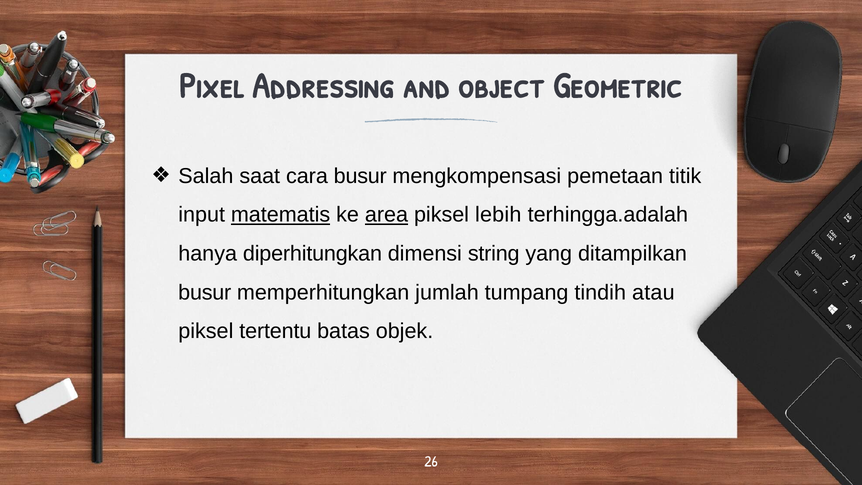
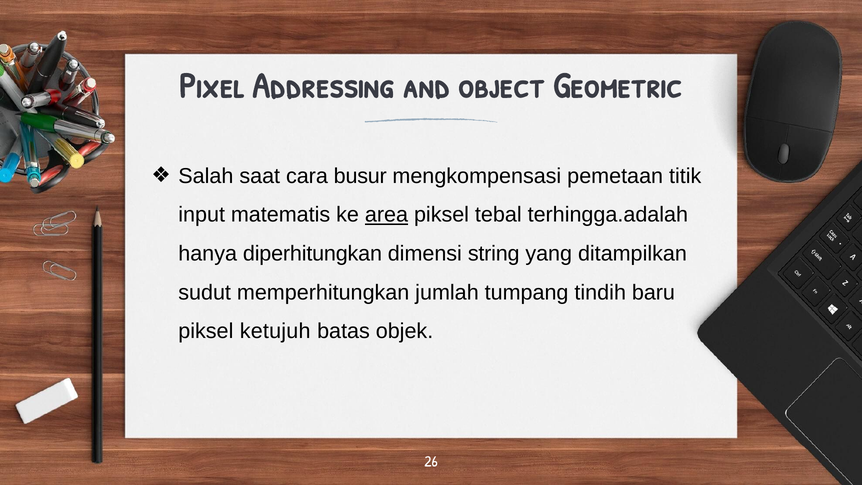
matematis underline: present -> none (281, 215)
lebih: lebih -> tebal (498, 215)
busur: busur -> sudut (205, 292)
atau: atau -> baru (653, 292)
tertentu: tertentu -> ketujuh (275, 331)
